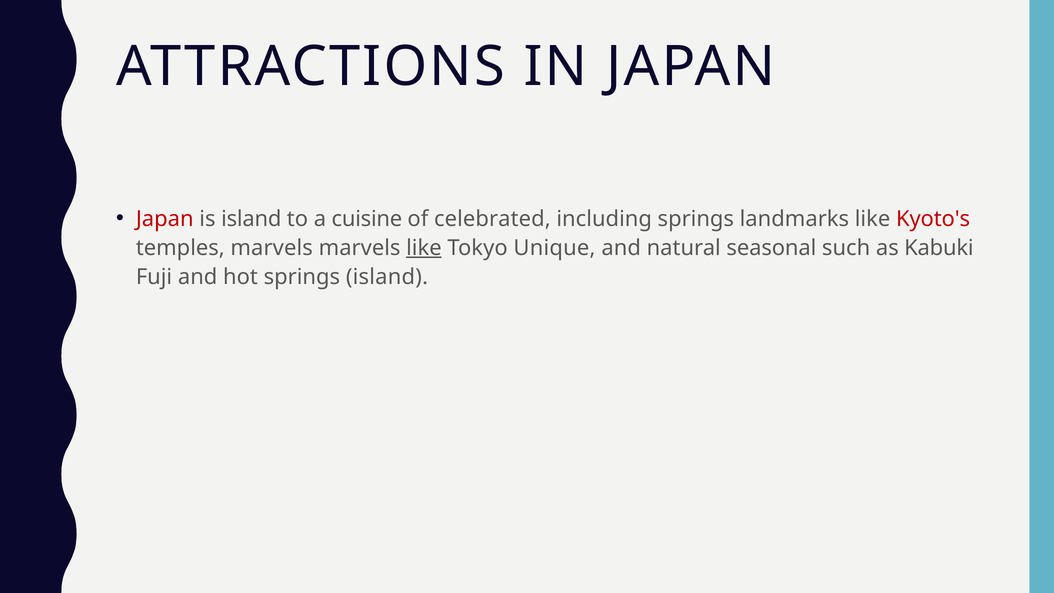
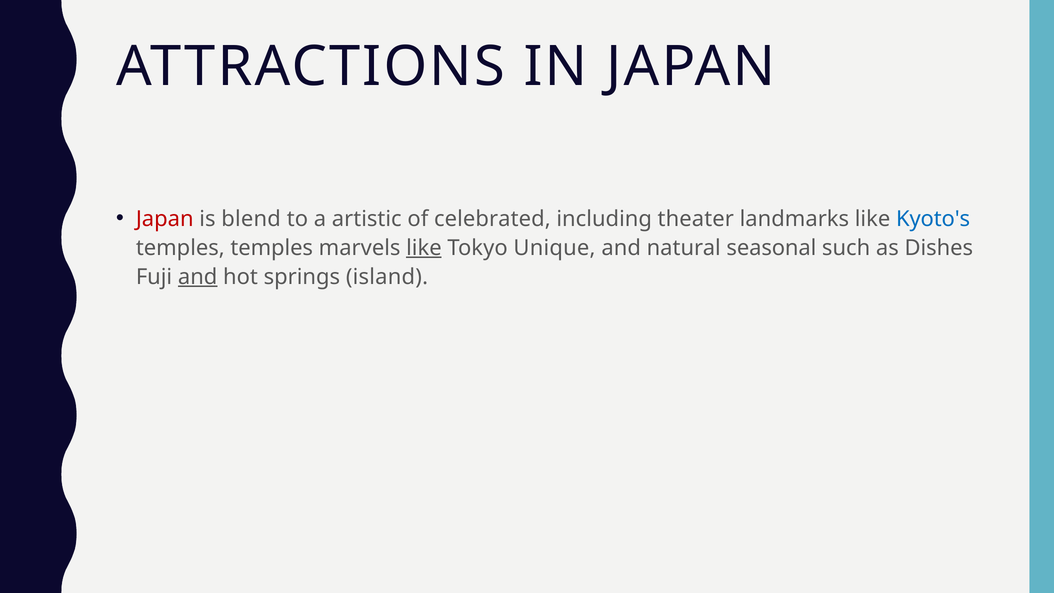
is island: island -> blend (251, 219)
cuisine: cuisine -> artistic (367, 219)
including springs: springs -> theater (696, 219)
Kyoto's colour: red -> blue (933, 219)
temples marvels: marvels -> temples (272, 248)
Kabuki: Kabuki -> Dishes (939, 248)
and underline: none -> present (198, 277)
